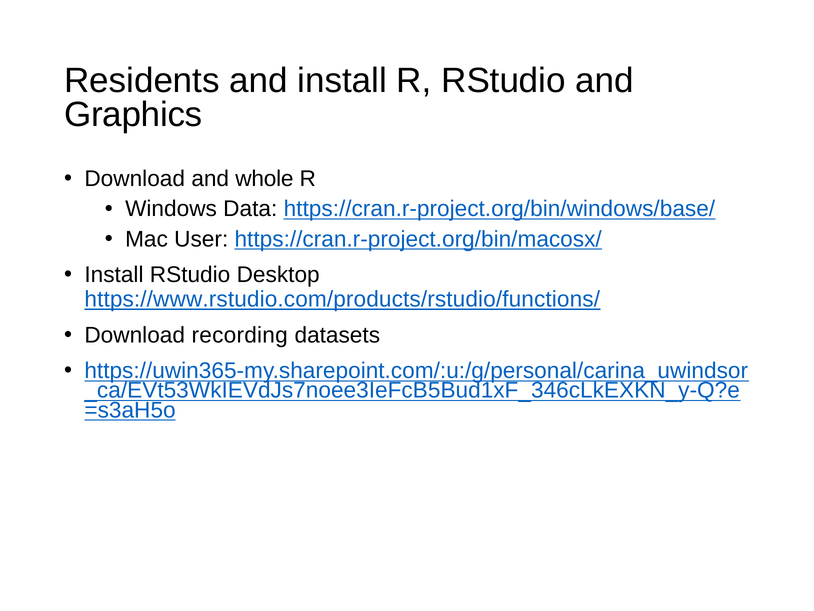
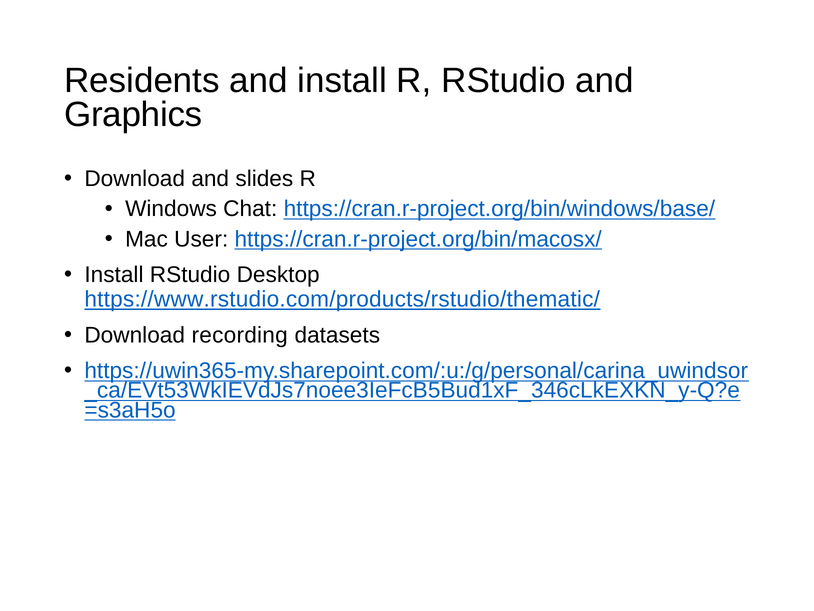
whole: whole -> slides (264, 179)
Data: Data -> Chat (250, 209)
https://www.rstudio.com/products/rstudio/functions/: https://www.rstudio.com/products/rstudio/functions/ -> https://www.rstudio.com/products/rstudio/thematic/ (342, 299)
